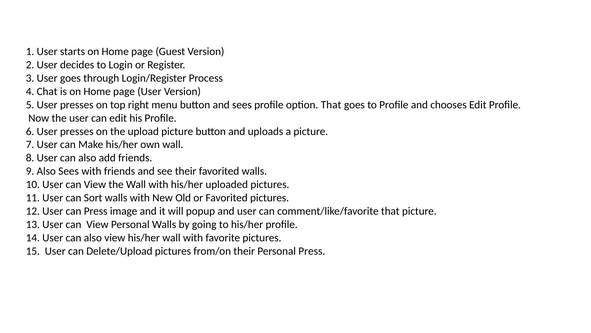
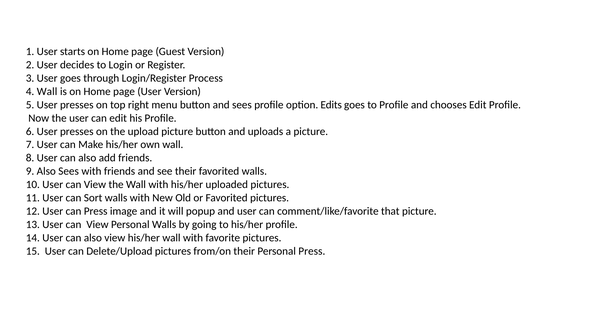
4 Chat: Chat -> Wall (47, 91)
option That: That -> Edits (331, 105)
